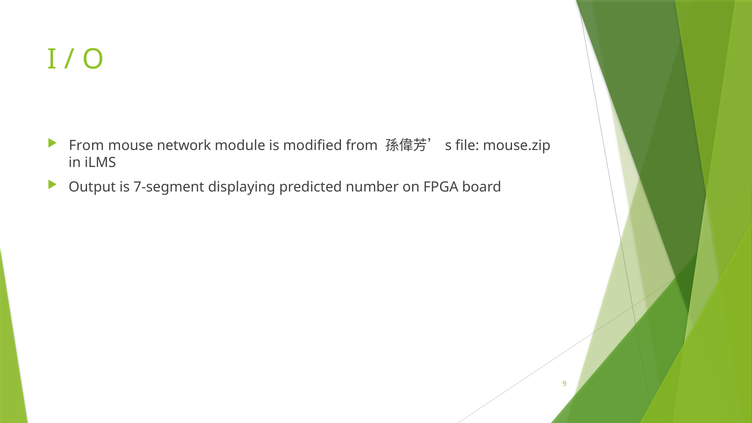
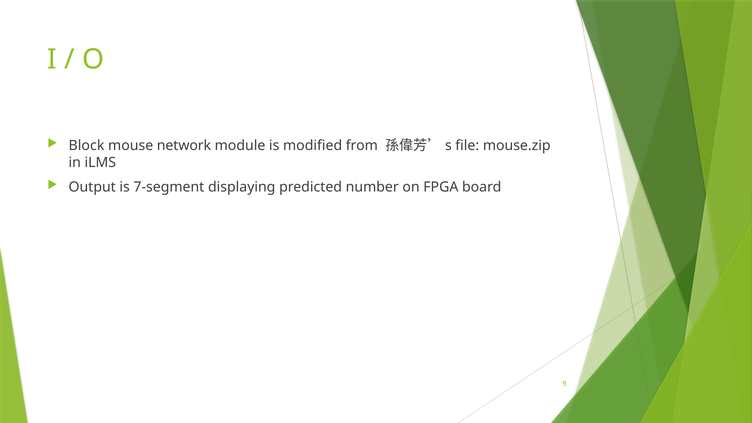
From: From -> Block (86, 146)
